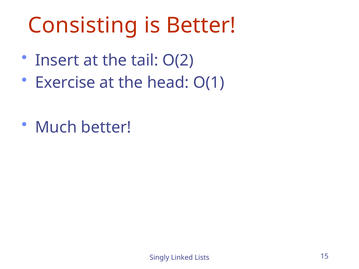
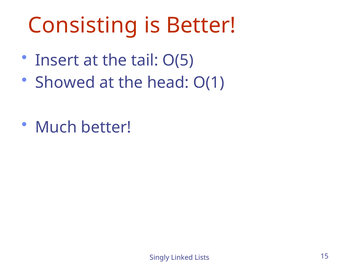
O(2: O(2 -> O(5 (178, 60)
Exercise: Exercise -> Showed (65, 83)
